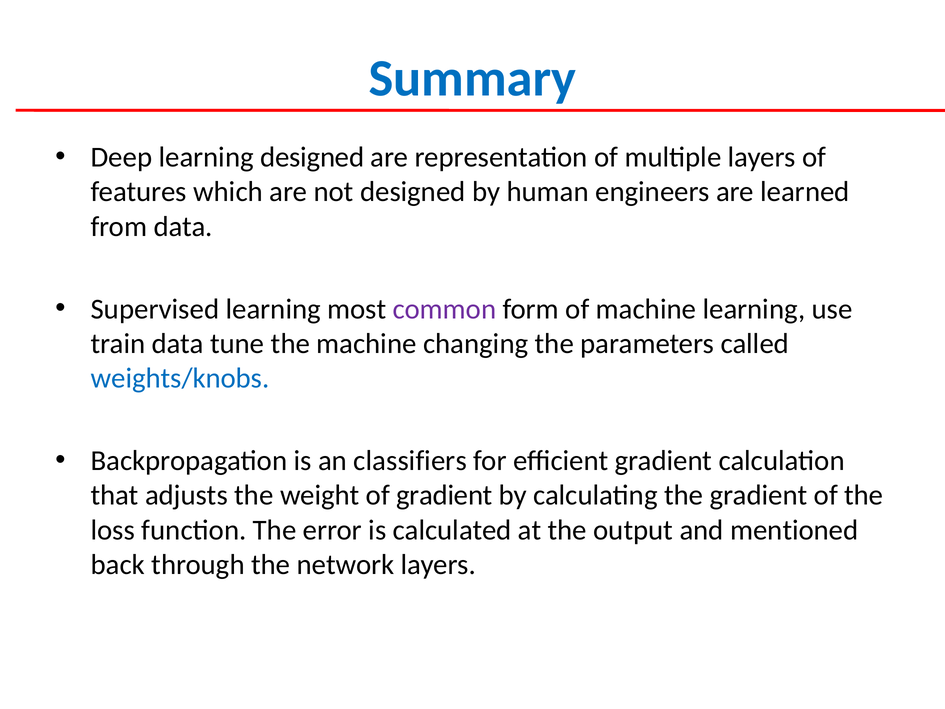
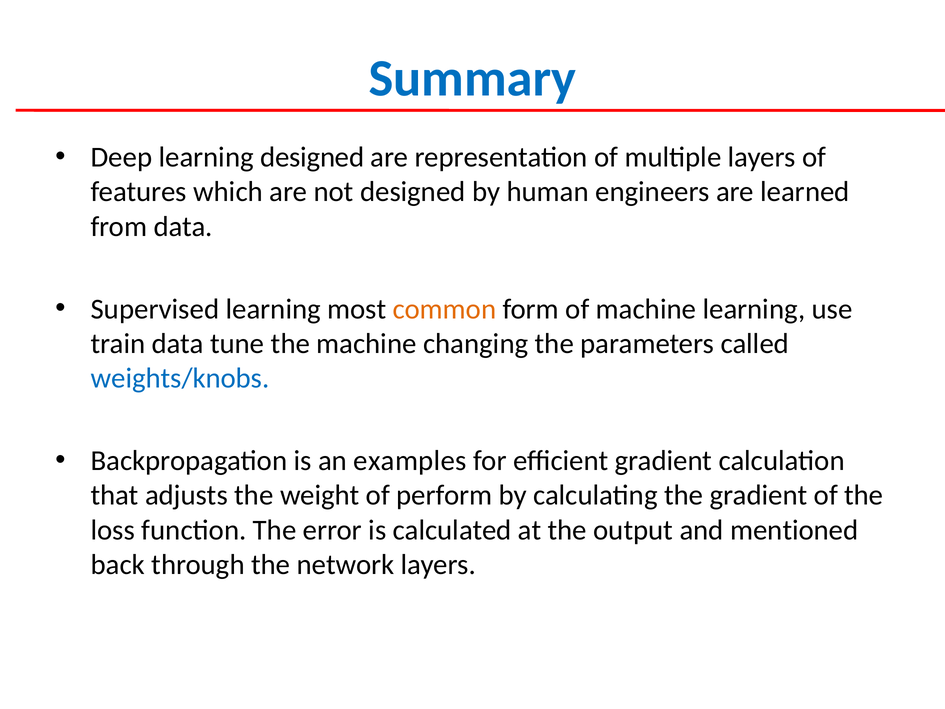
common colour: purple -> orange (444, 309)
classifiers: classifiers -> examples (410, 461)
of gradient: gradient -> perform (444, 495)
